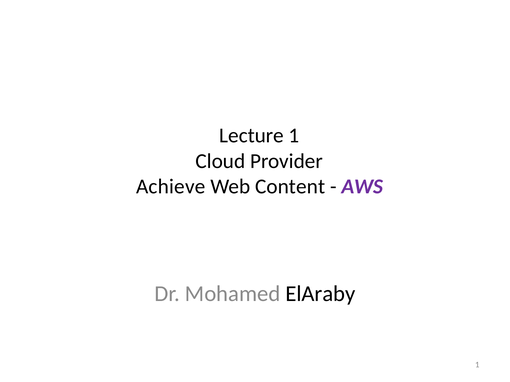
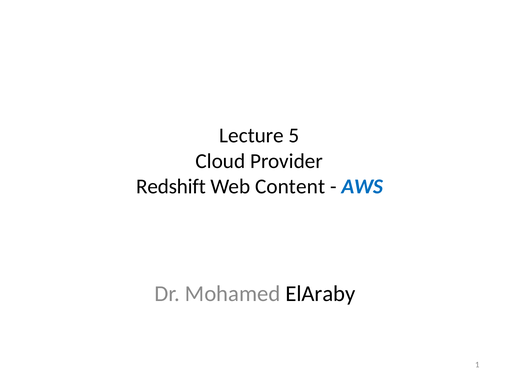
Lecture 1: 1 -> 5 (294, 136)
Achieve: Achieve -> Redshift (171, 187)
AWS colour: purple -> blue (362, 187)
